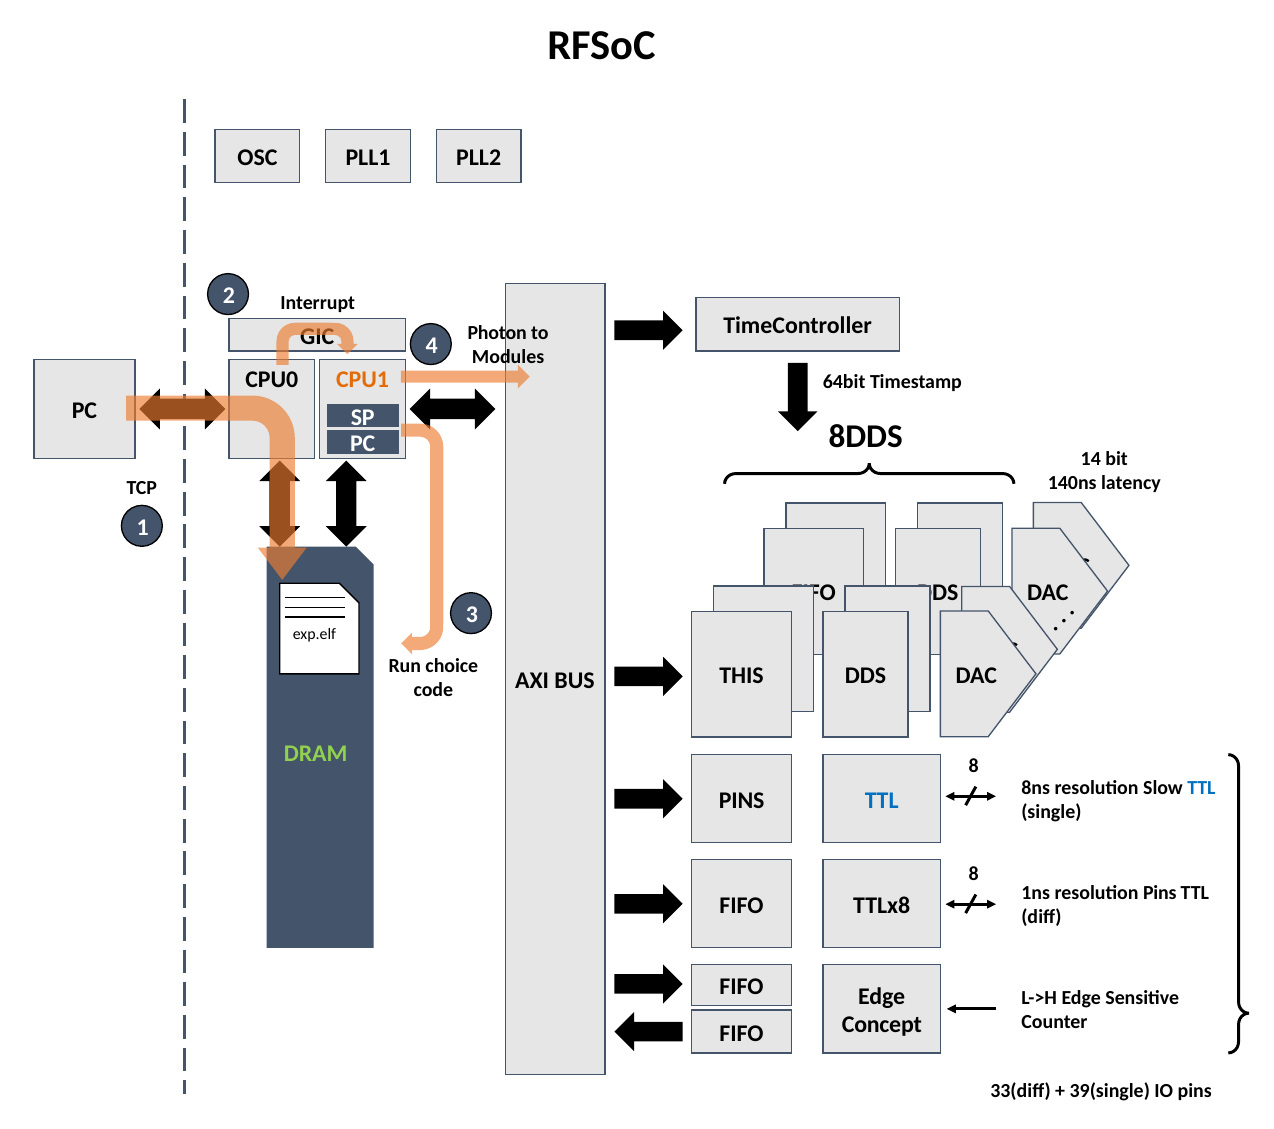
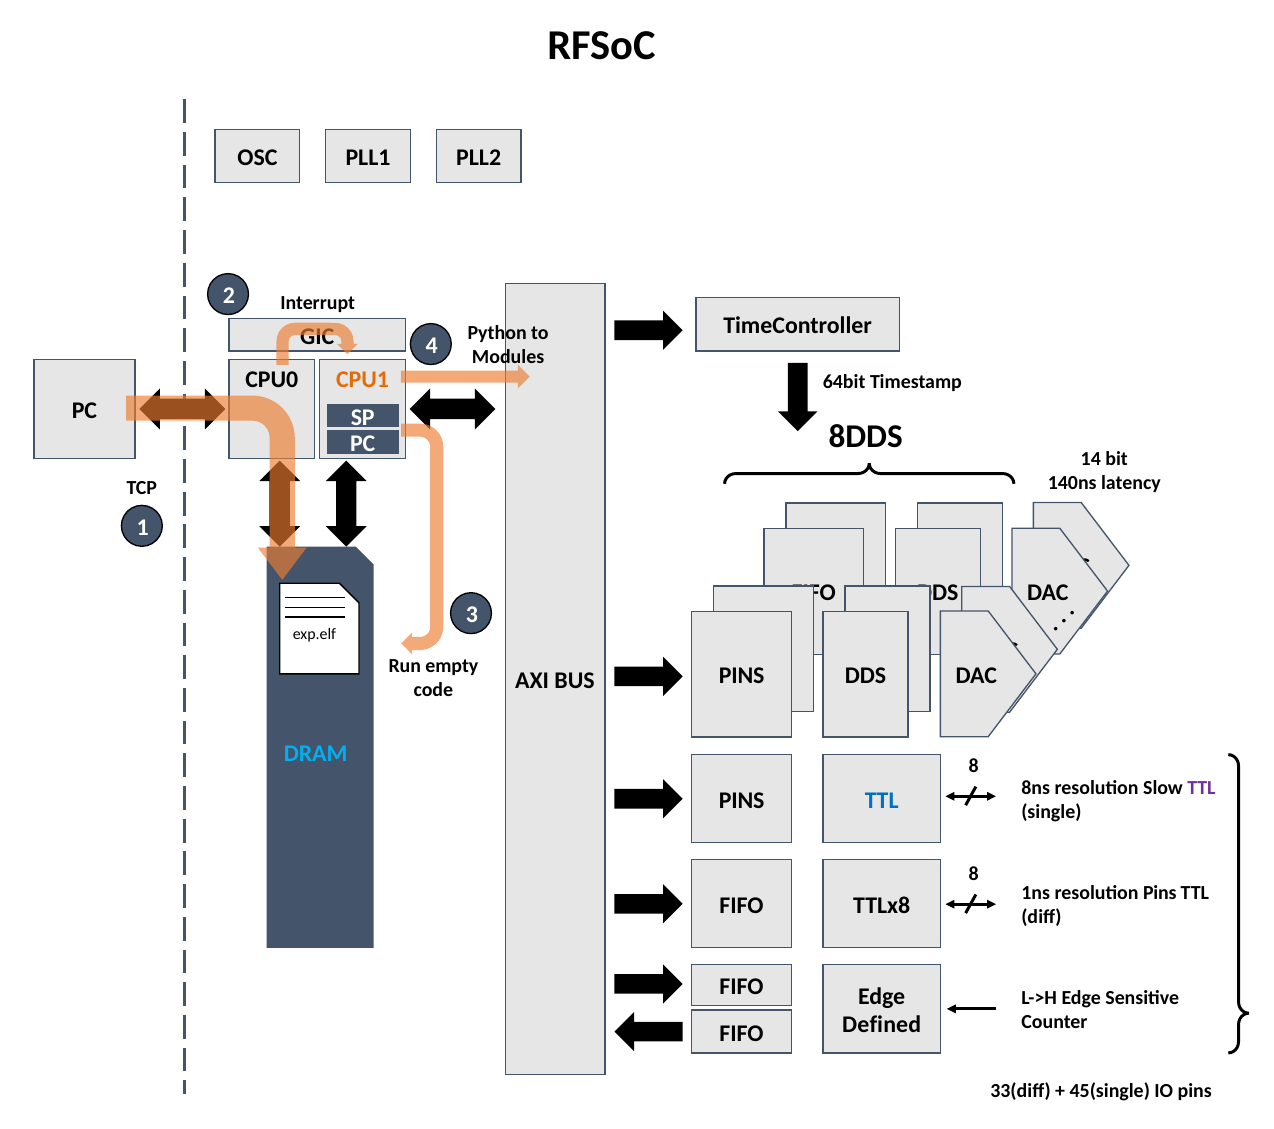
Photon: Photon -> Python (497, 333)
choice: choice -> empty (452, 666)
THIS: THIS -> PINS (742, 676)
DRAM colour: light green -> light blue (316, 753)
TTL colour: blue -> purple (1202, 788)
Concept: Concept -> Defined (882, 1024)
39(single: 39(single -> 45(single (1110, 1091)
